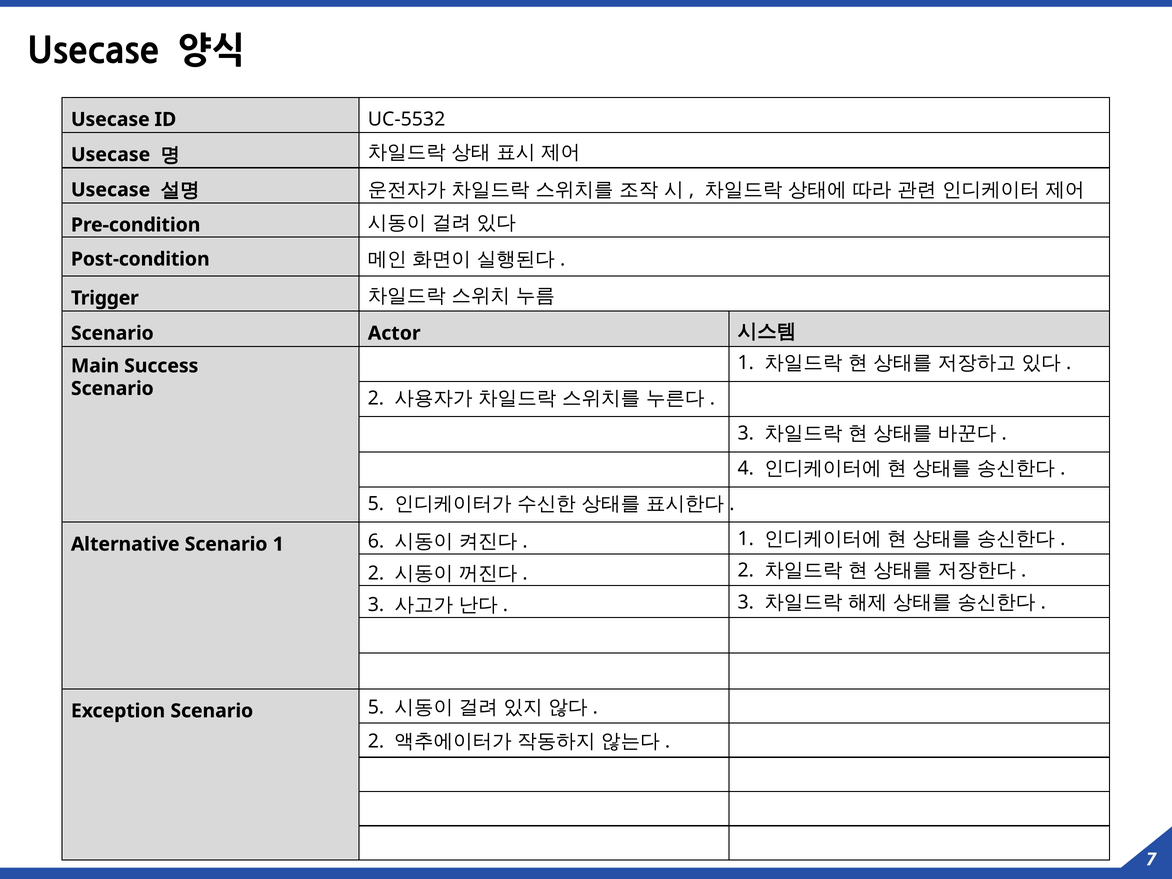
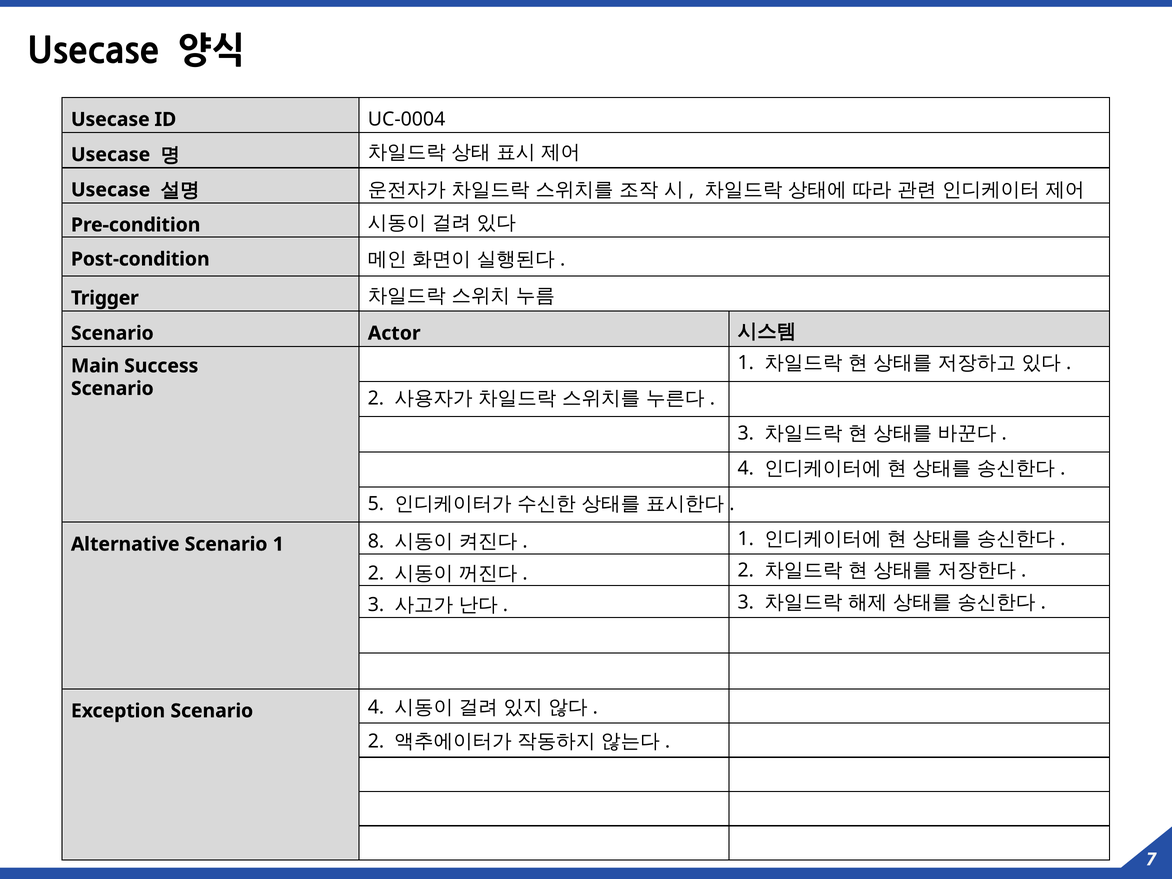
UC-5532: UC-5532 -> UC-0004 (407, 119)
6: 6 -> 8 (376, 542)
Scenario 5: 5 -> 4 (376, 707)
